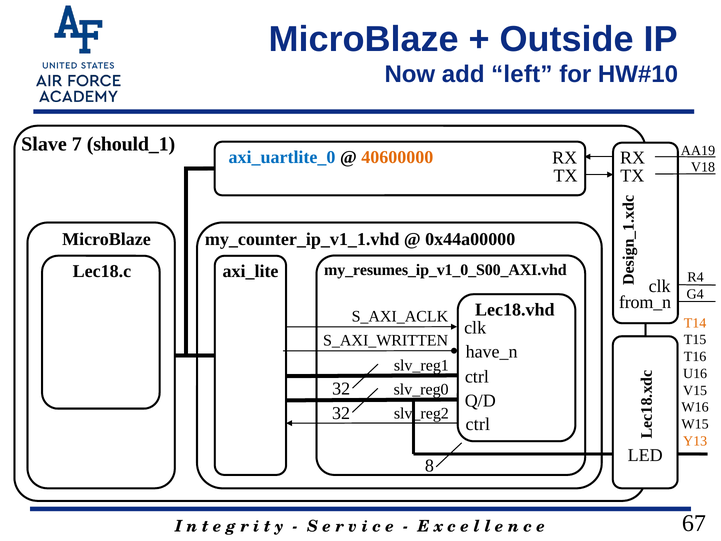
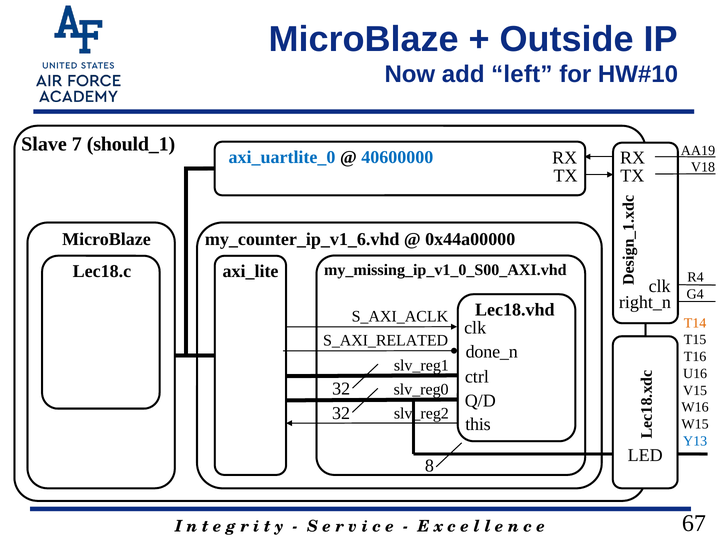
40600000 colour: orange -> blue (397, 157)
my_counter_ip_v1_1.vhd: my_counter_ip_v1_1.vhd -> my_counter_ip_v1_6.vhd (302, 239)
my_resumes_ip_v1_0_S00_AXI.vhd: my_resumes_ip_v1_0_S00_AXI.vhd -> my_missing_ip_v1_0_S00_AXI.vhd (445, 270)
from_n: from_n -> right_n (645, 302)
S_AXI_WRITTEN: S_AXI_WRITTEN -> S_AXI_RELATED (386, 340)
have_n: have_n -> done_n (492, 352)
ctrl: ctrl -> this (478, 424)
Y13 colour: orange -> blue (695, 441)
